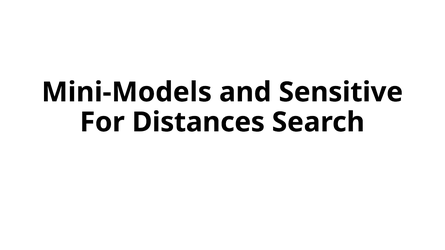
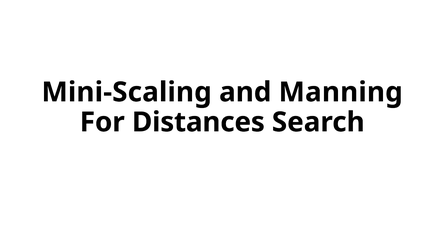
Mini-Models: Mini-Models -> Mini-Scaling (127, 92)
Sensitive: Sensitive -> Manning (341, 92)
